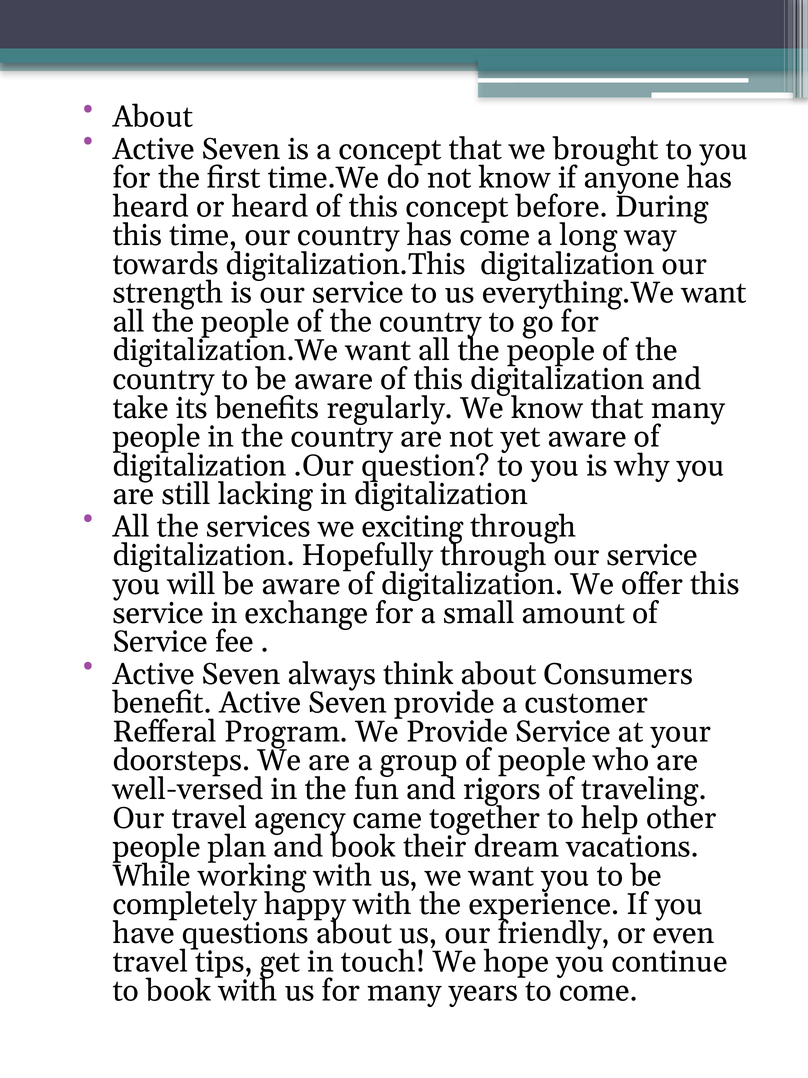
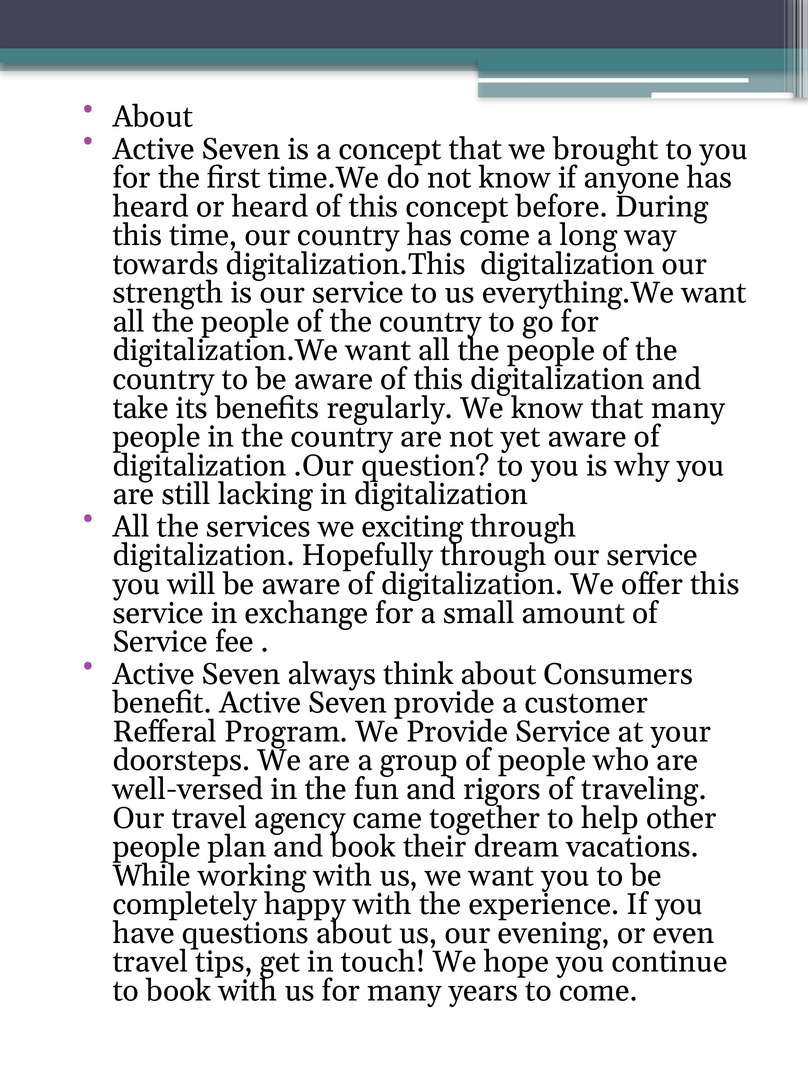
friendly: friendly -> evening (554, 933)
